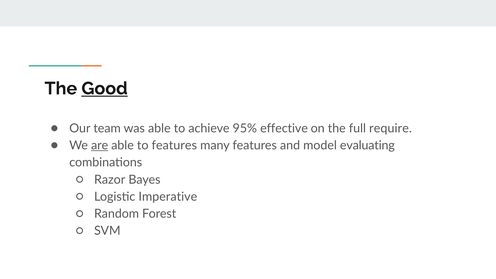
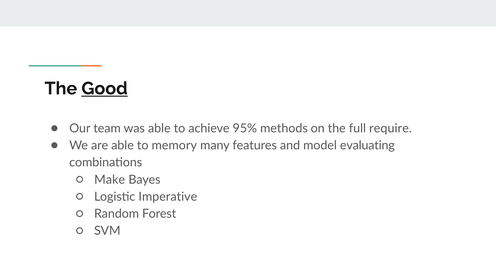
effective: effective -> methods (284, 128)
are underline: present -> none (100, 145)
to features: features -> memory (174, 145)
Razor: Razor -> Make (110, 180)
